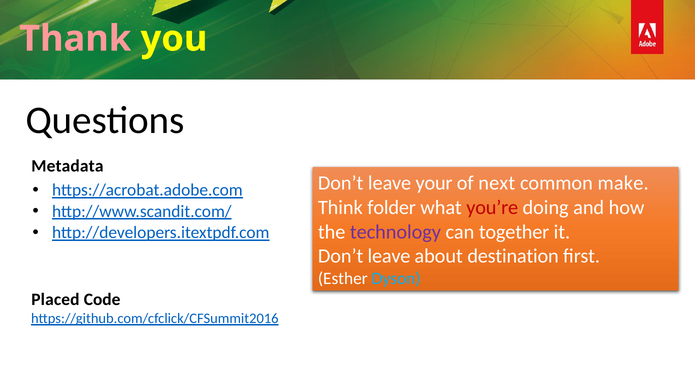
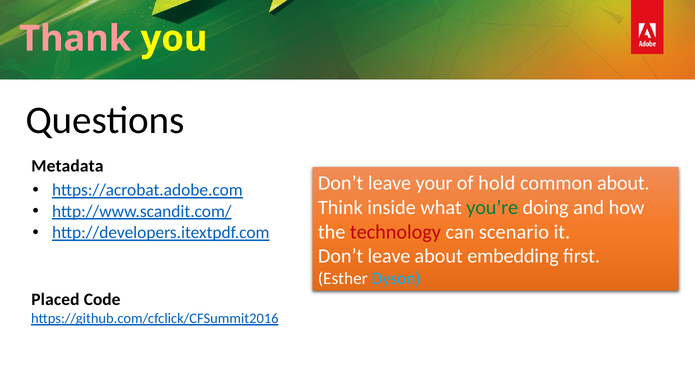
next: next -> hold (497, 183)
common make: make -> about (623, 183)
folder: folder -> inside (392, 208)
you’re colour: red -> green (492, 208)
technology colour: purple -> red (395, 232)
together: together -> scenario (514, 232)
destination: destination -> embedding (513, 256)
